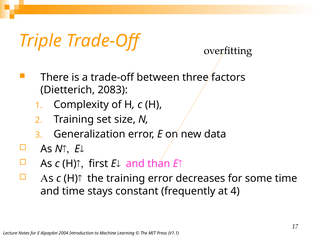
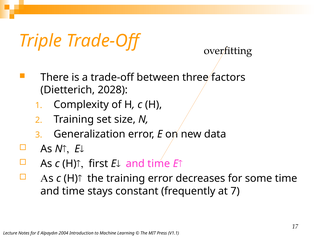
2083: 2083 -> 2028 (113, 90)
E¯ and than: than -> time (159, 164)
4: 4 -> 7 (235, 191)
